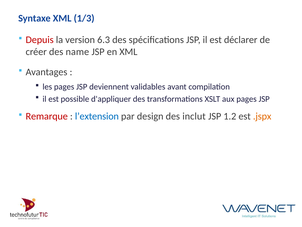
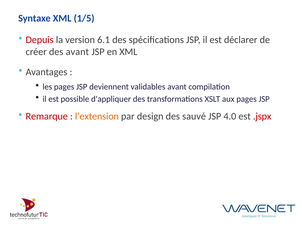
1/3: 1/3 -> 1/5 (84, 18)
6.3: 6.3 -> 6.1 (104, 40)
des name: name -> avant (77, 52)
l’extension colour: blue -> orange (97, 116)
inclut: inclut -> sauvé (194, 116)
1.2: 1.2 -> 4.0 (230, 116)
.jspx colour: orange -> red (262, 116)
